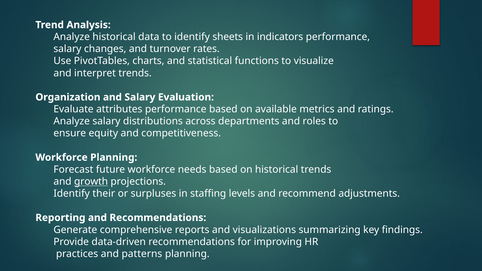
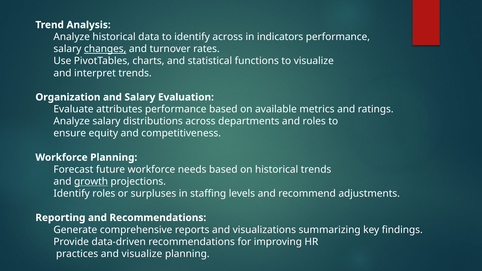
identify sheets: sheets -> across (228, 37)
changes underline: none -> present (105, 49)
Identify their: their -> roles (104, 194)
and patterns: patterns -> visualize (142, 254)
